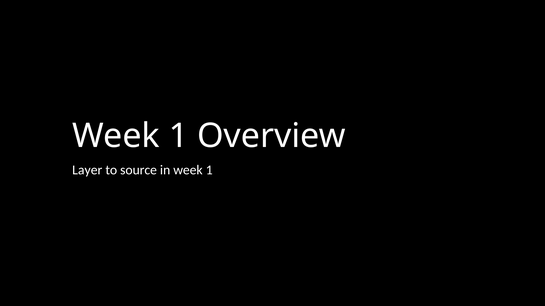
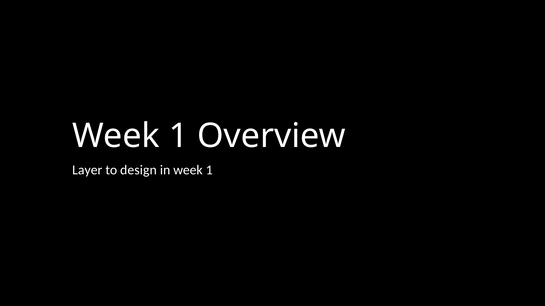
source: source -> design (138, 170)
